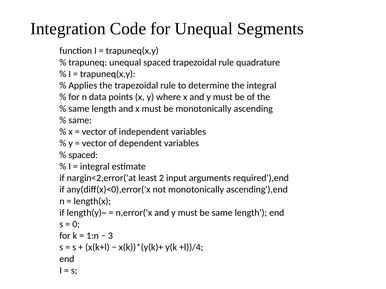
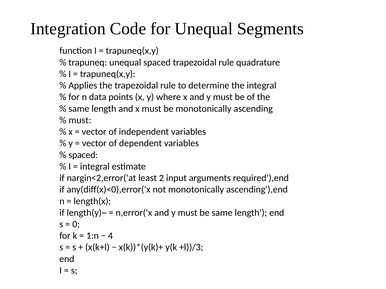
same: same -> must (80, 120)
3: 3 -> 4 (110, 236)
+l))/4: +l))/4 -> +l))/3 (191, 248)
